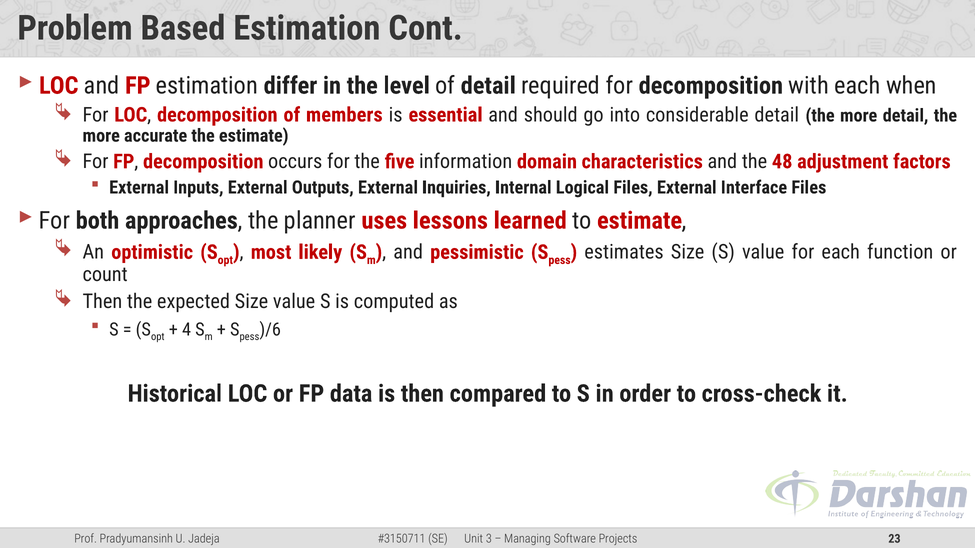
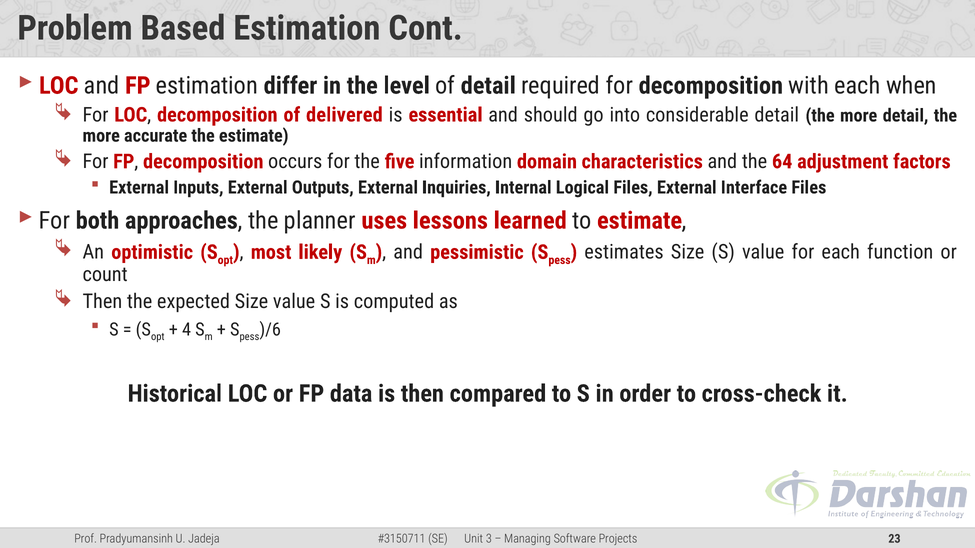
members: members -> delivered (344, 115)
48: 48 -> 64 (782, 162)
